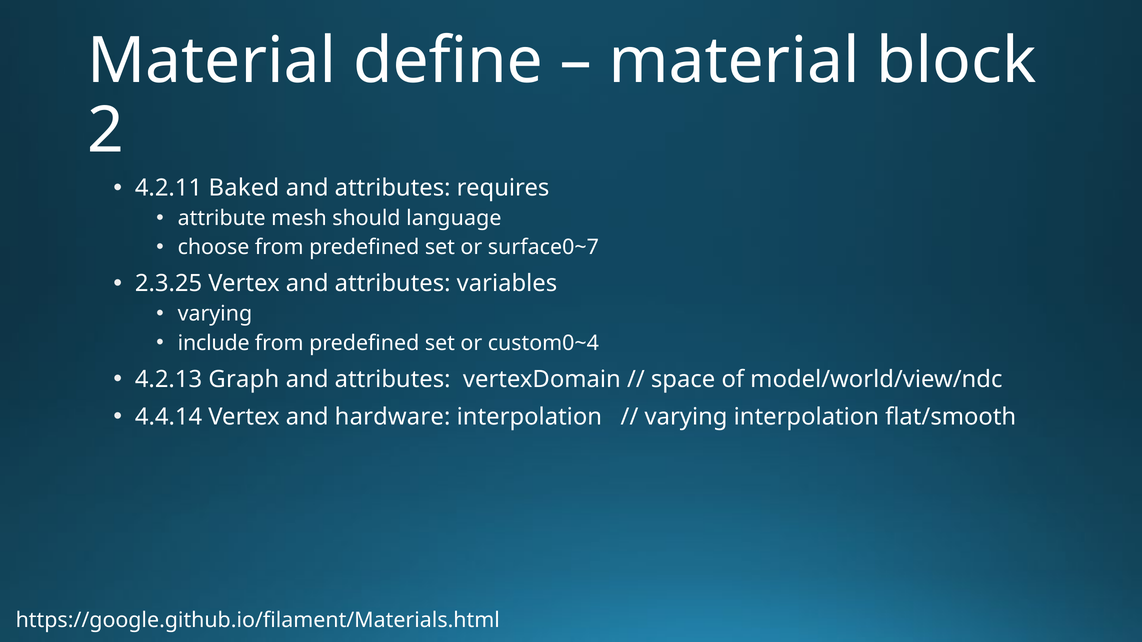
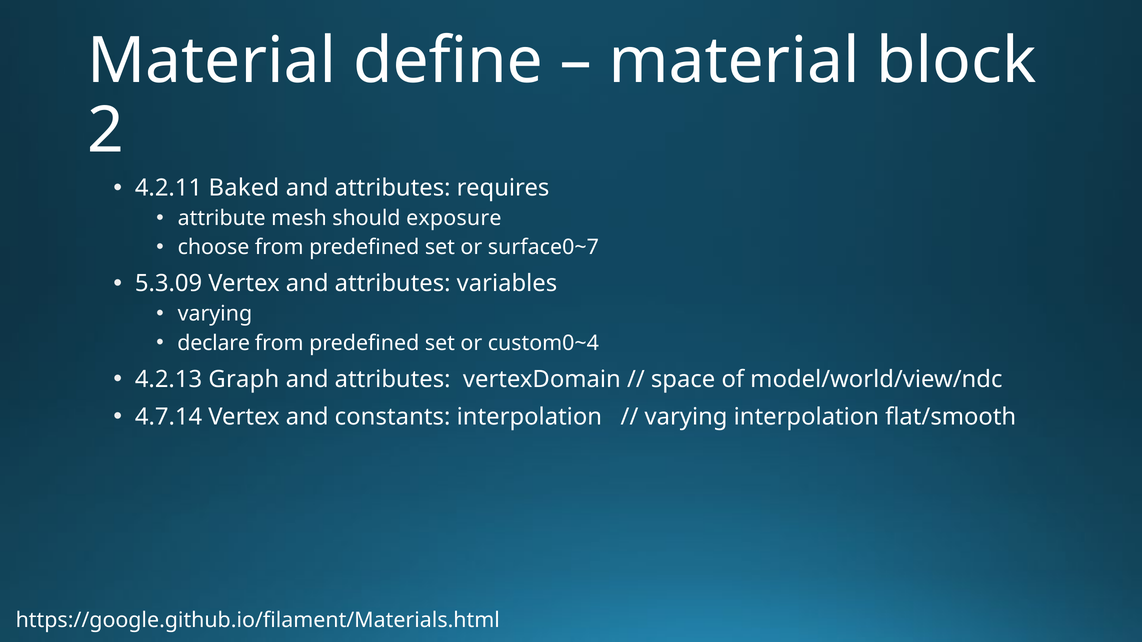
language: language -> exposure (454, 218)
2.3.25: 2.3.25 -> 5.3.09 (169, 284)
include: include -> declare (214, 343)
4.4.14: 4.4.14 -> 4.7.14 (169, 417)
hardware: hardware -> constants (393, 417)
